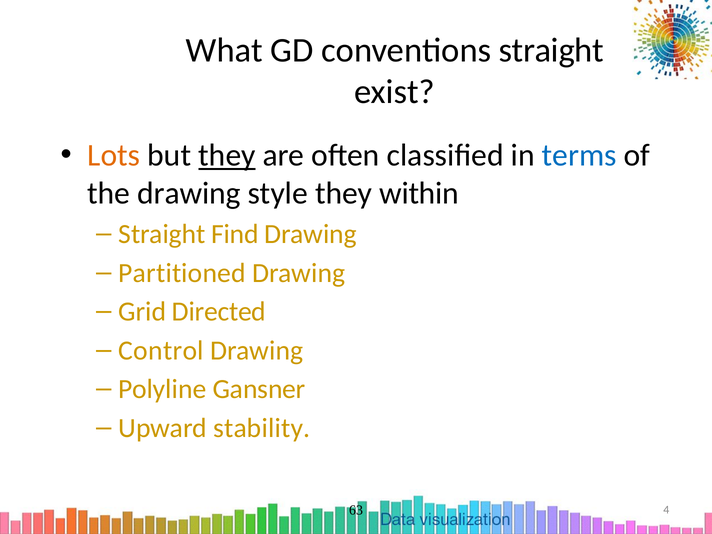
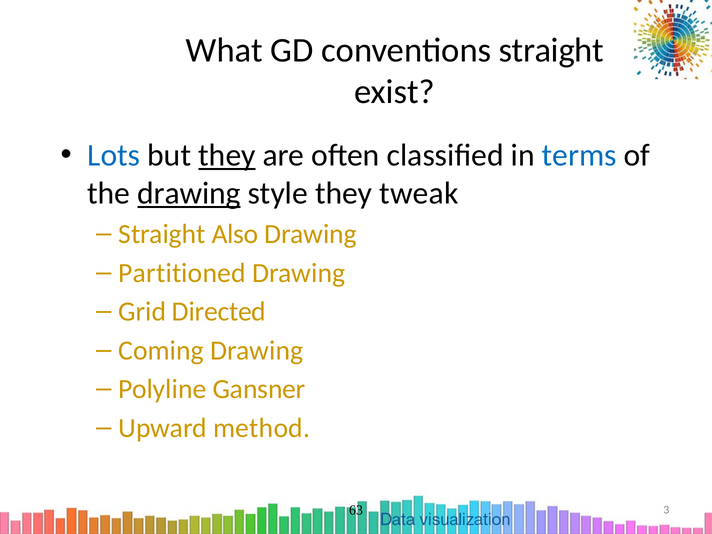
Lots colour: orange -> blue (114, 155)
drawing underline: none -> present (189, 193)
within: within -> tweak (419, 193)
Find: Find -> Also (235, 234)
Control: Control -> Coming (161, 351)
stability: stability -> method (262, 428)
4: 4 -> 3 (666, 510)
